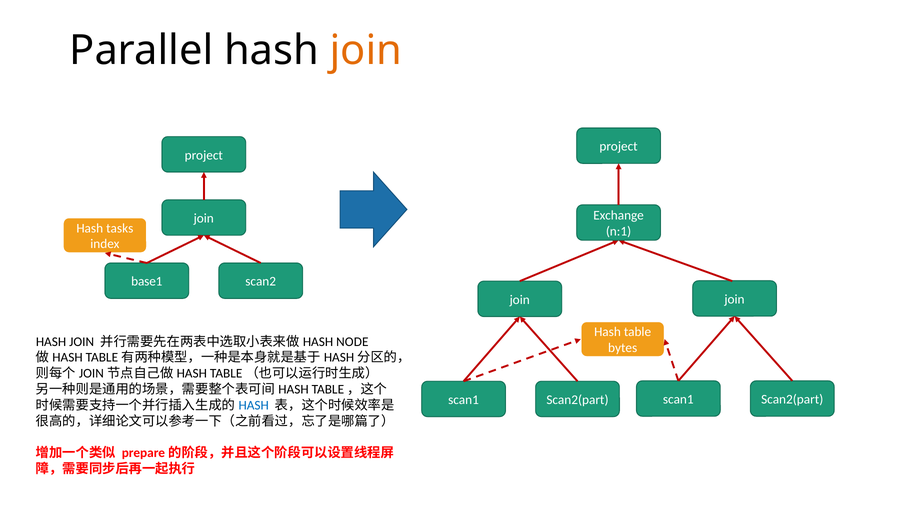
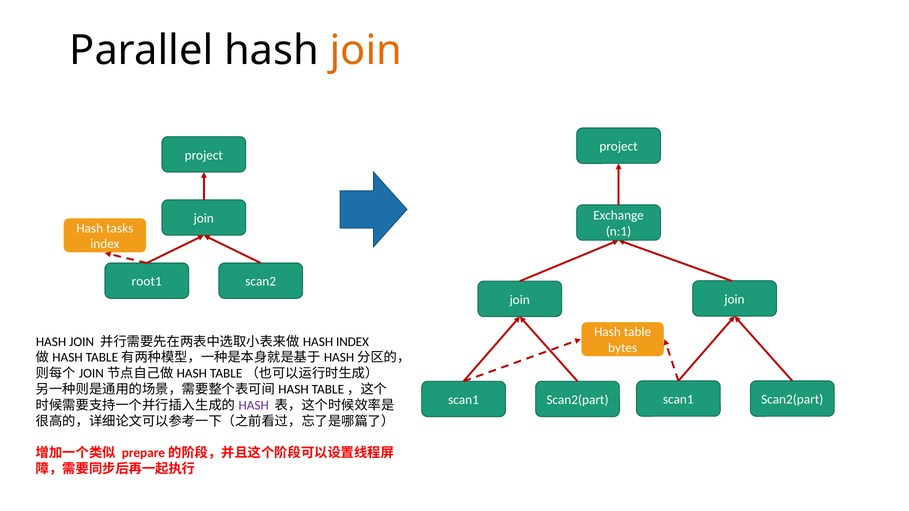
base1: base1 -> root1 (147, 282)
HASH NODE: NODE -> INDEX (352, 342)
HASH colour: blue -> purple (254, 406)
